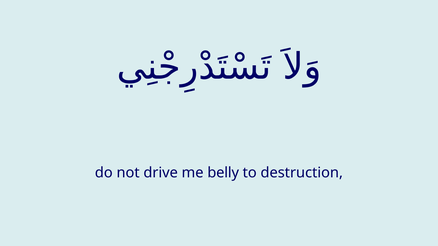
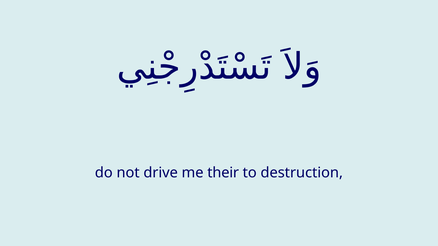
belly: belly -> their (223, 173)
